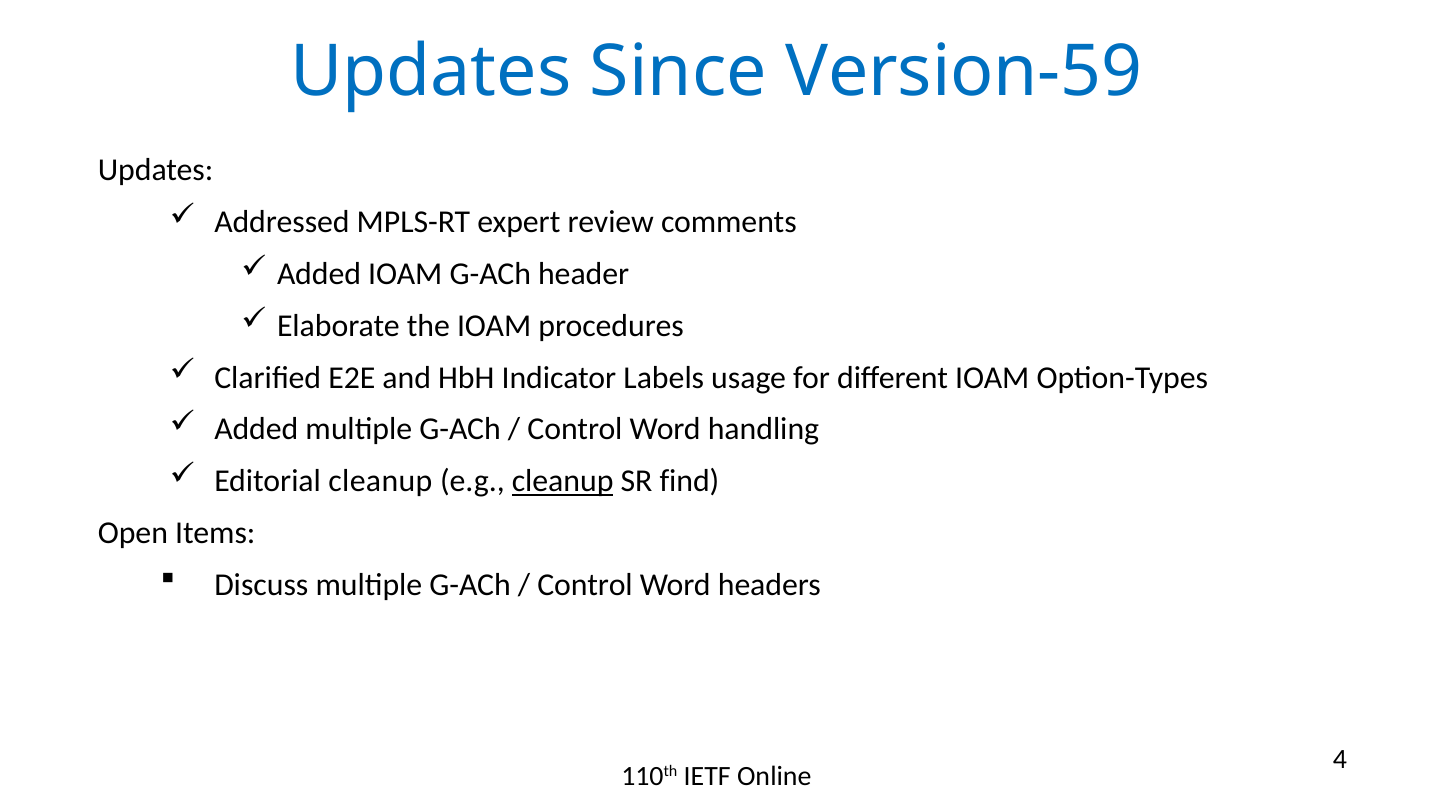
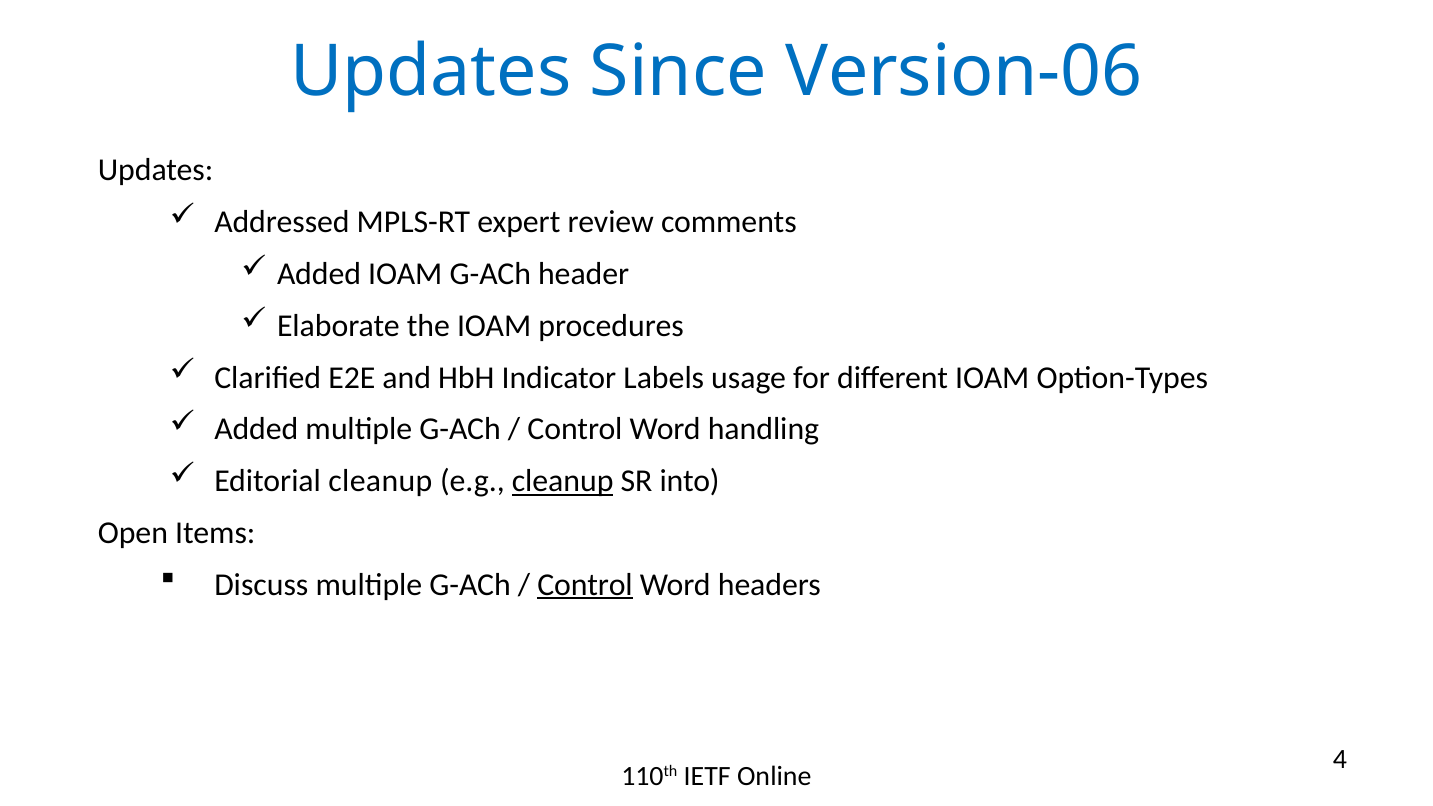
Version-59: Version-59 -> Version-06 (964, 72)
find: find -> into (690, 481)
Control underline: none -> present (585, 585)
